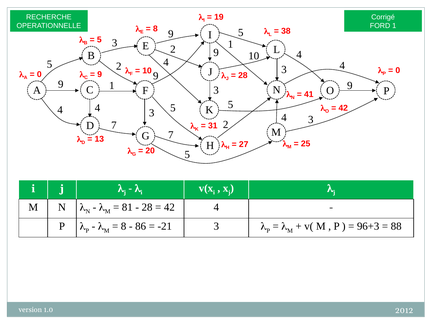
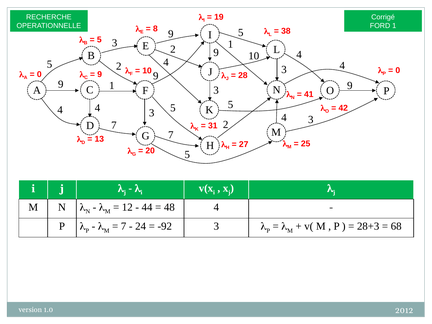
81: 81 -> 12 (127, 207)
28: 28 -> 44 (147, 207)
42: 42 -> 48 (169, 207)
8: 8 -> 7 (124, 226)
86: 86 -> 24 (141, 226)
-21: -21 -> -92 (165, 226)
96+3: 96+3 -> 28+3 (368, 226)
88: 88 -> 68 (396, 226)
